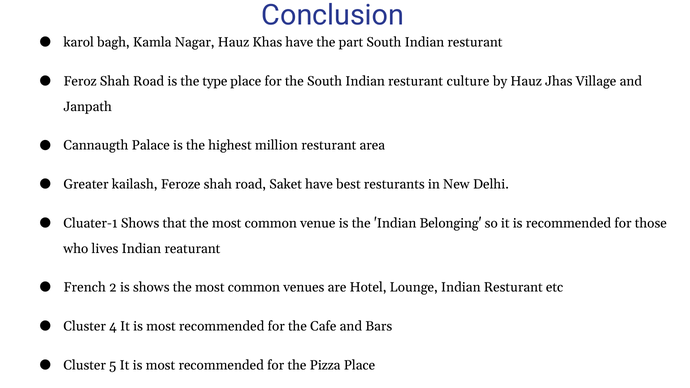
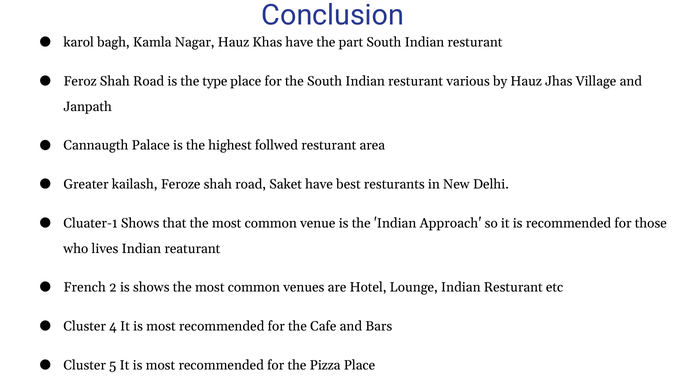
culture: culture -> various (468, 81)
million: million -> follwed (276, 146)
Belonging: Belonging -> Approach (450, 223)
